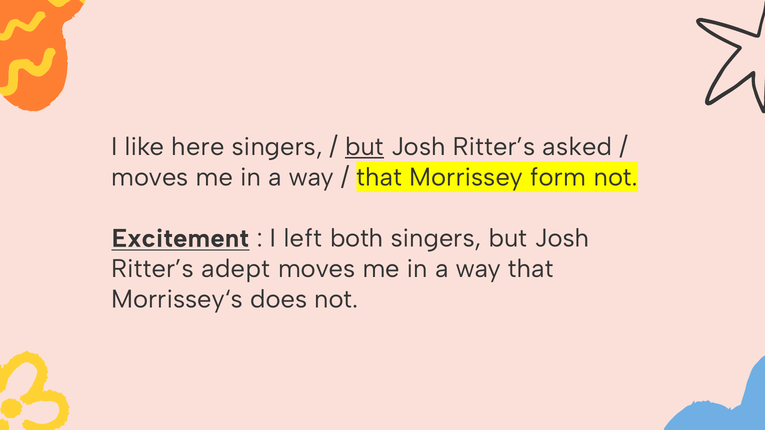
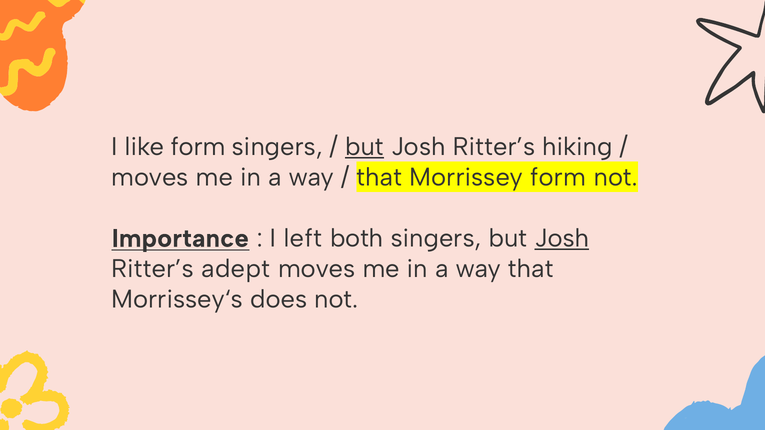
like here: here -> form (198, 147)
asked: asked -> hiking (577, 147)
Excitement: Excitement -> Importance (180, 239)
Josh underline: none -> present (562, 239)
